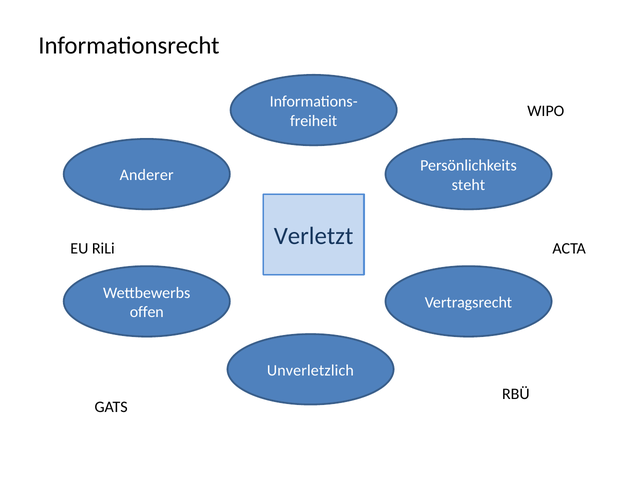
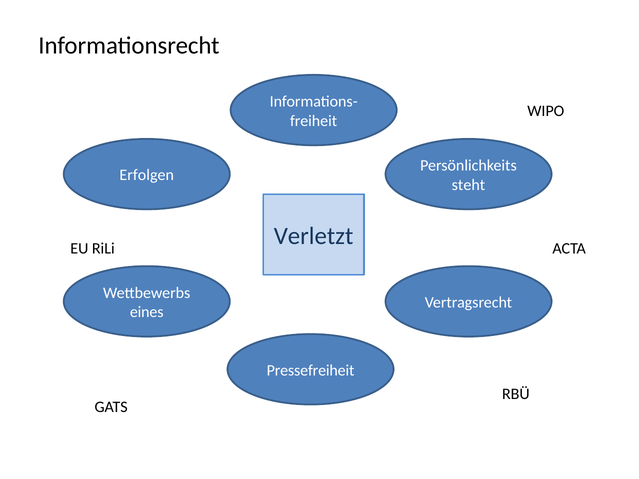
Anderer: Anderer -> Erfolgen (147, 175)
offen: offen -> eines (147, 312)
Unverletzlich: Unverletzlich -> Pressefreiheit (311, 371)
